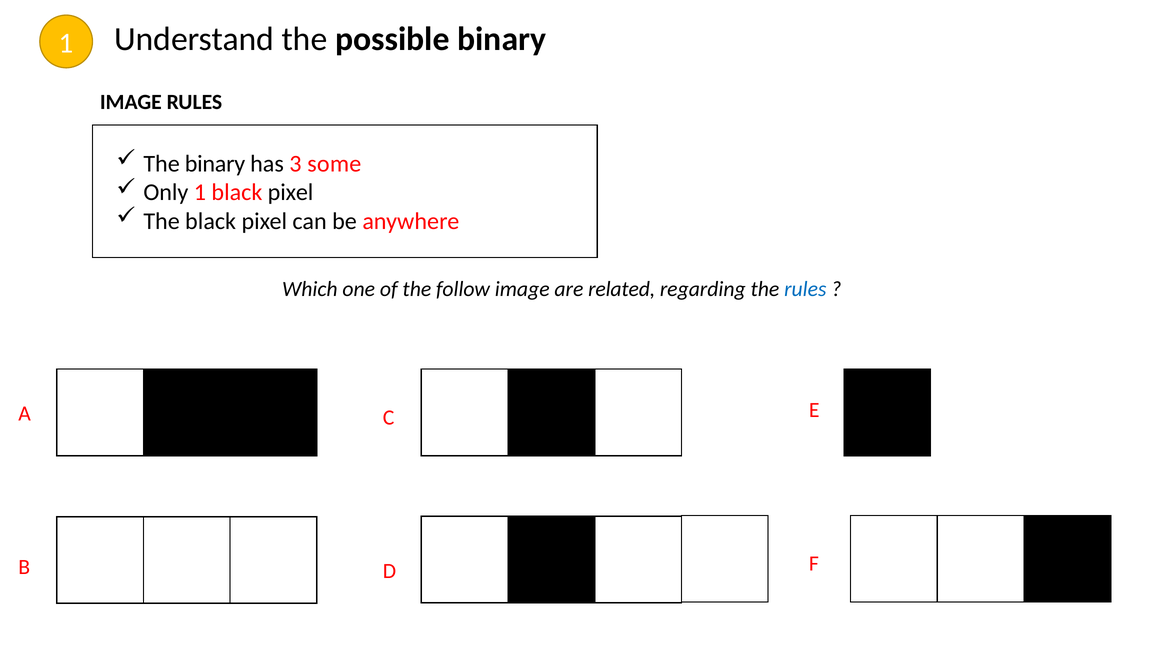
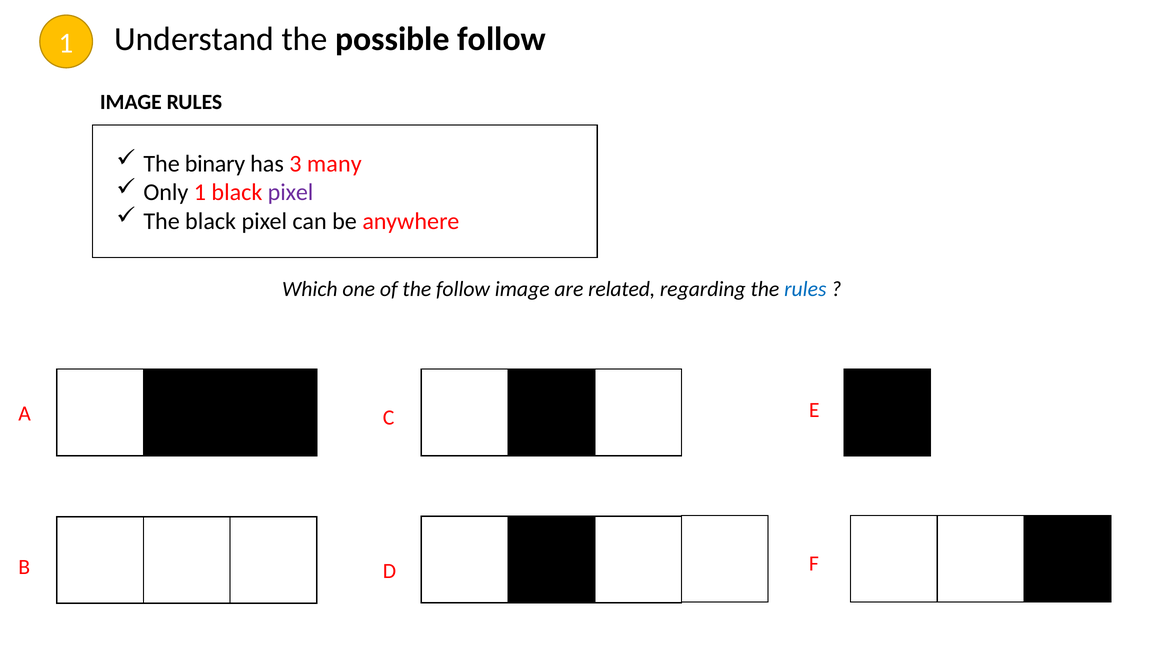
possible binary: binary -> follow (502, 39)
some: some -> many (334, 164)
pixel colour: black -> purple (291, 193)
